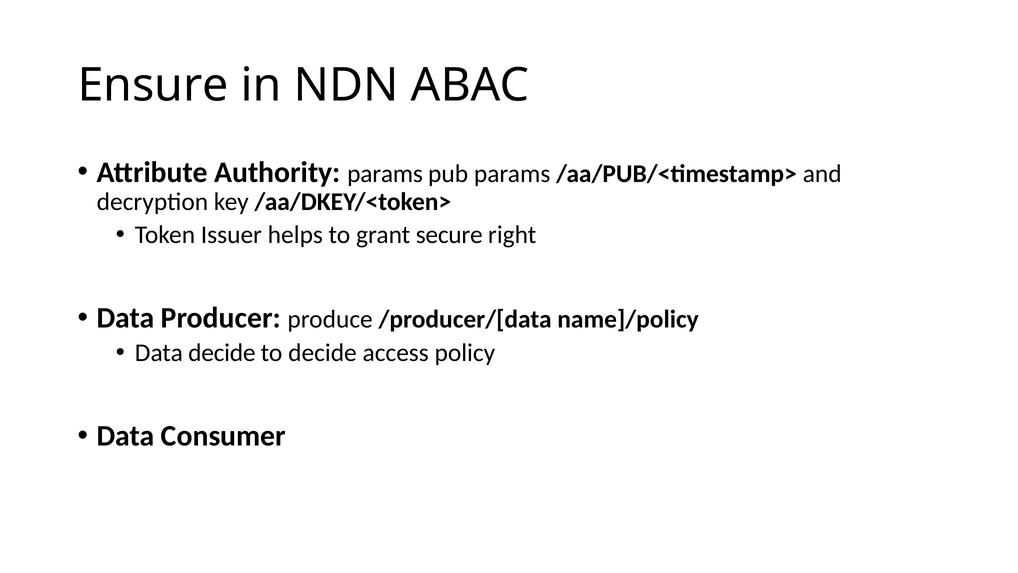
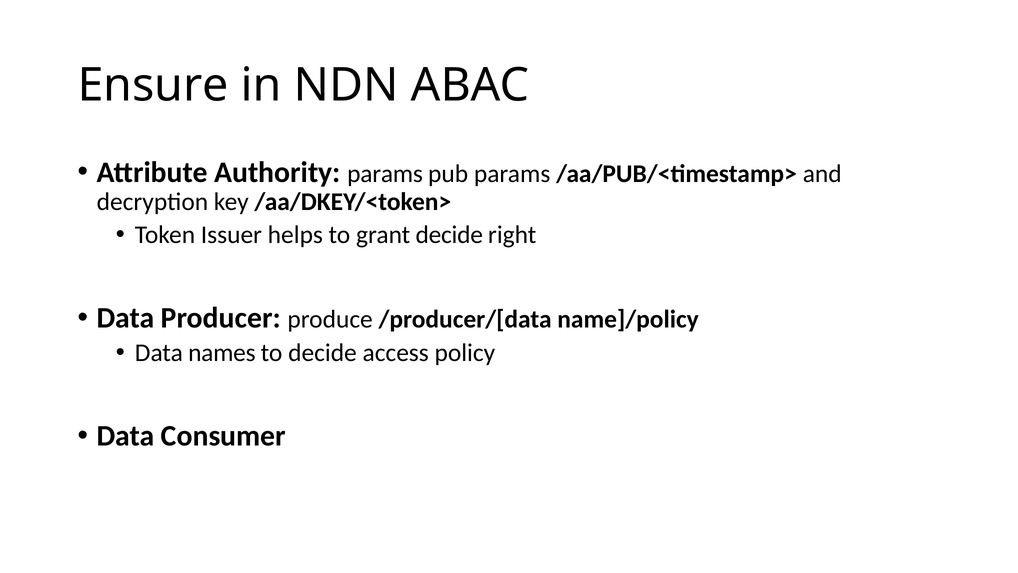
grant secure: secure -> decide (449, 235)
Data decide: decide -> names (222, 353)
